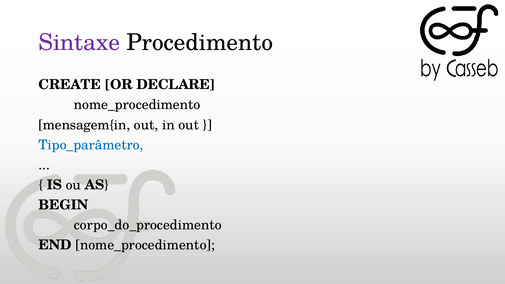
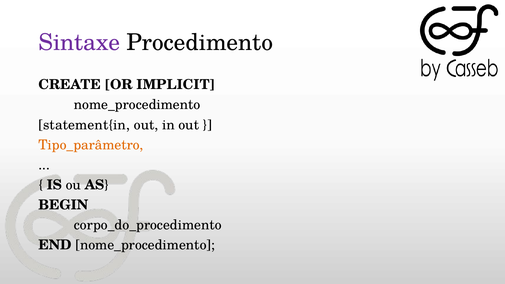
DECLARE: DECLARE -> IMPLICIT (176, 85)
mensagem{in: mensagem{in -> statement{in (84, 125)
Tipo_parâmetro colour: blue -> orange (91, 145)
